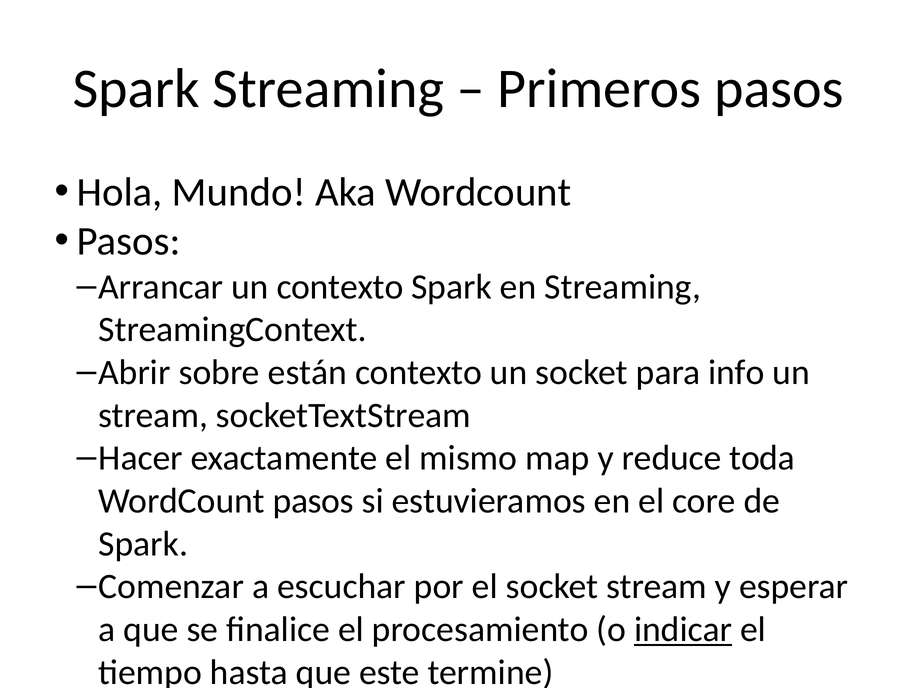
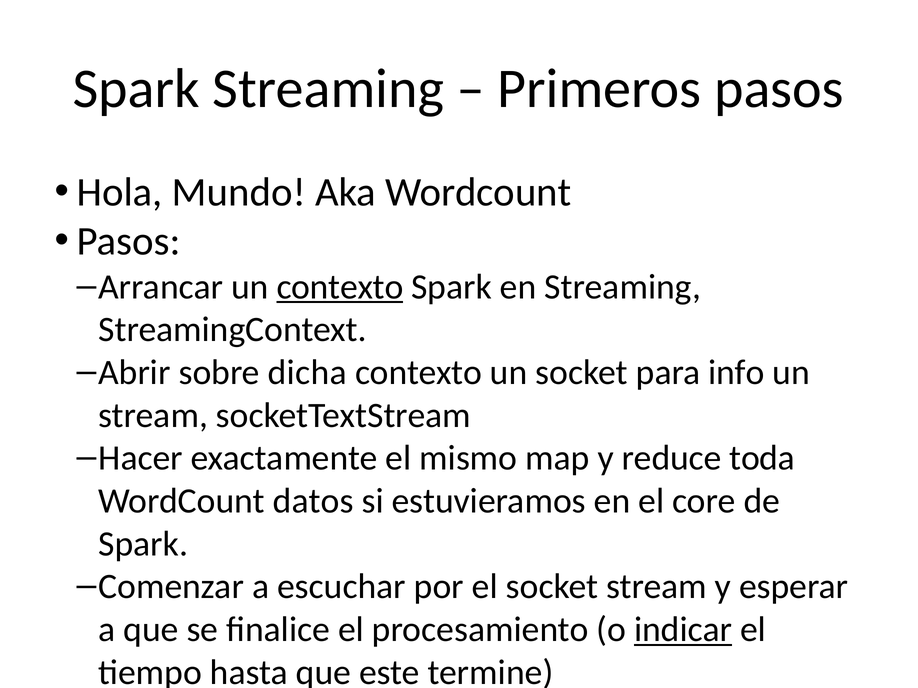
contexto underline: none -> present (340, 287)
están: están -> dicha (307, 373)
WordCount pasos: pasos -> datos (313, 501)
